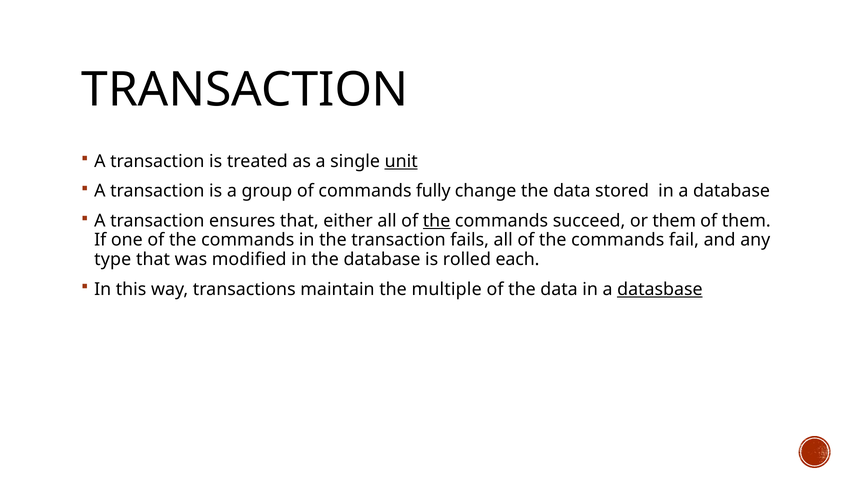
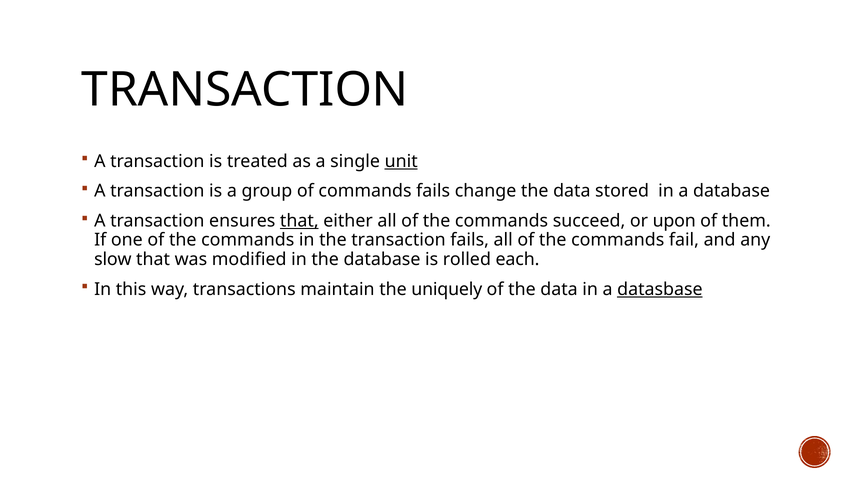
commands fully: fully -> fails (433, 191)
that underline: none -> present (299, 221)
the underline: present -> none (437, 221)
or them: them -> upon (674, 221)
type: type -> slow (113, 260)
multiple: multiple -> uniquely (447, 289)
